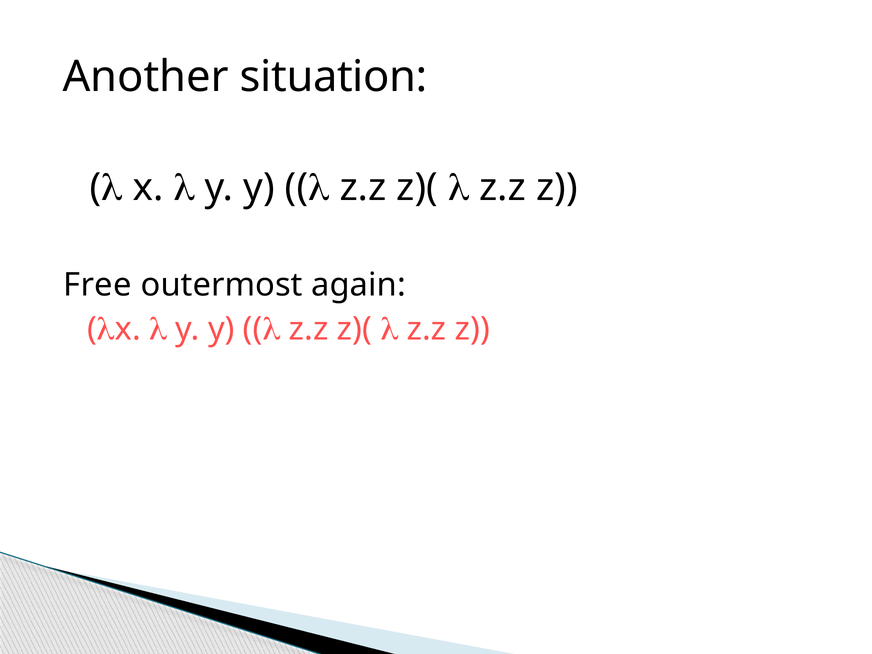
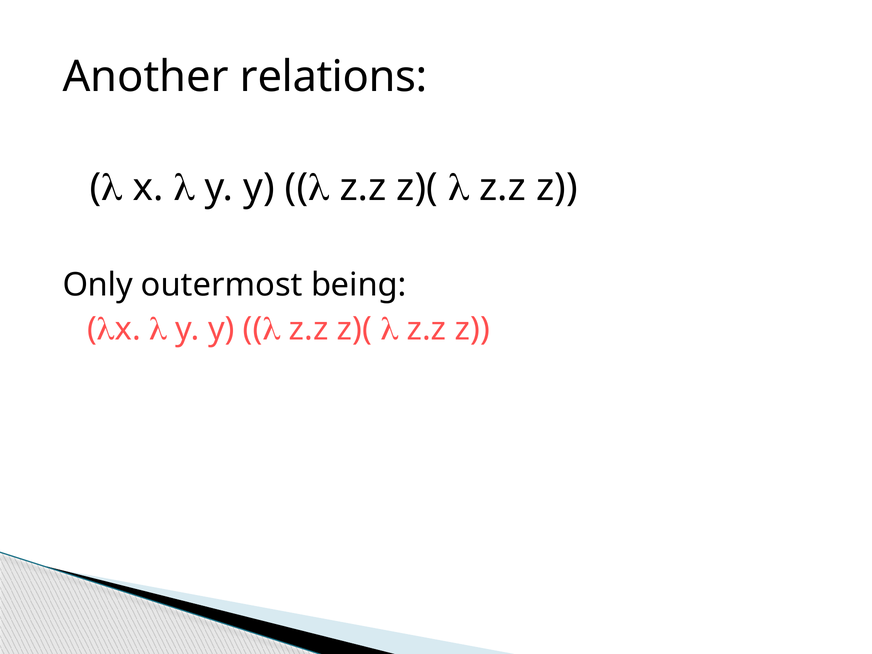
situation: situation -> relations (334, 77)
Free: Free -> Only (98, 285)
again: again -> being (359, 285)
